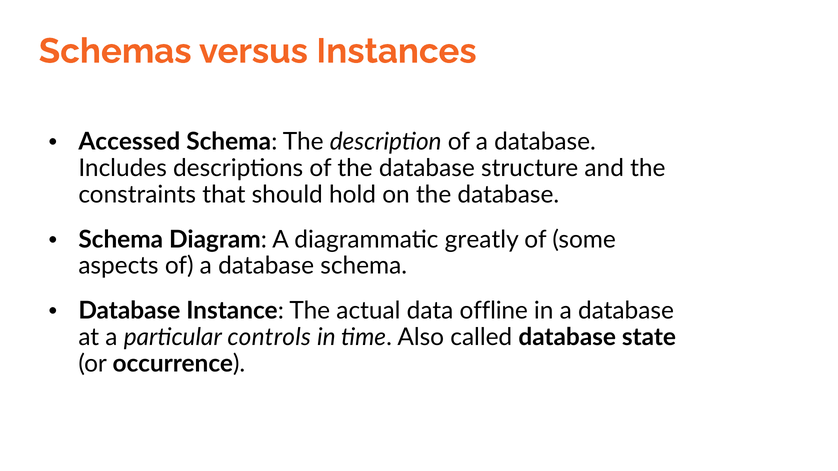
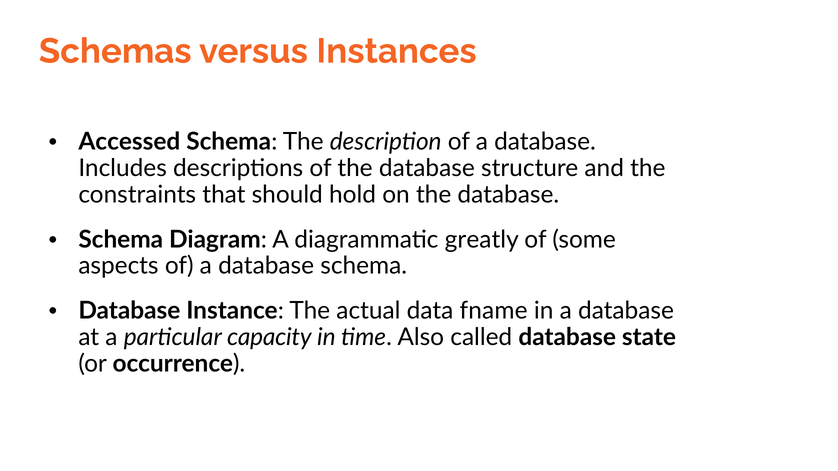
offline: offline -> fname (494, 311)
controls: controls -> capacity (269, 337)
